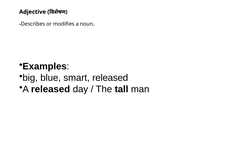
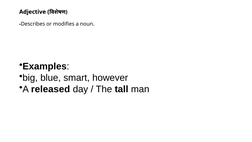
smart released: released -> however (110, 78)
